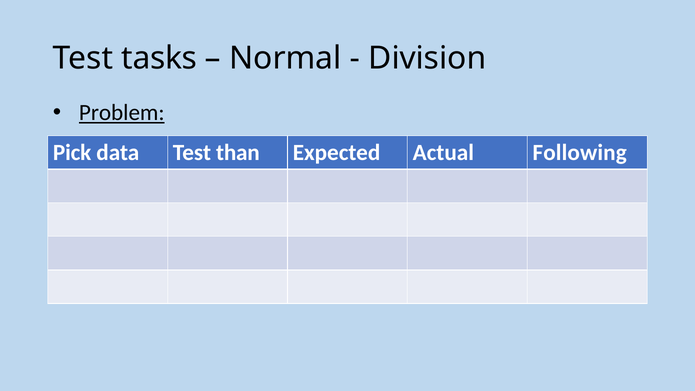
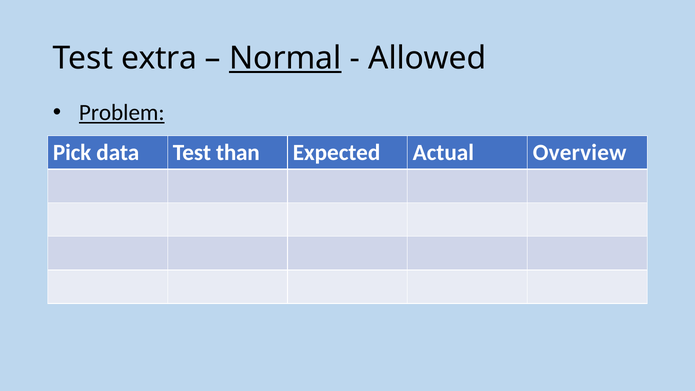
tasks: tasks -> extra (159, 58)
Normal underline: none -> present (285, 58)
Division: Division -> Allowed (427, 58)
Following: Following -> Overview (580, 153)
